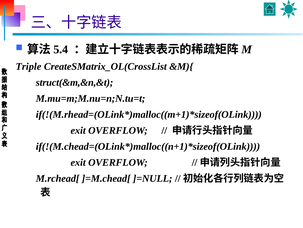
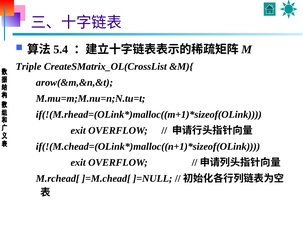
struct(&m,&n,&t: struct(&m,&n,&t -> arow(&m,&n,&t (74, 82)
